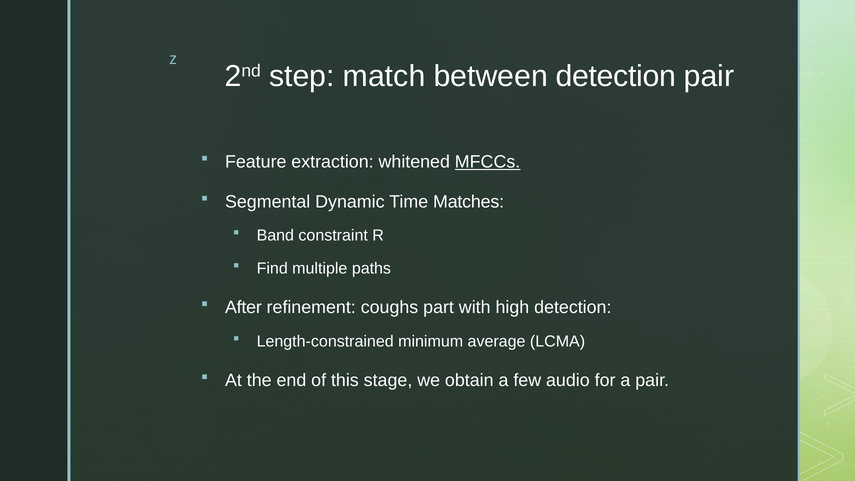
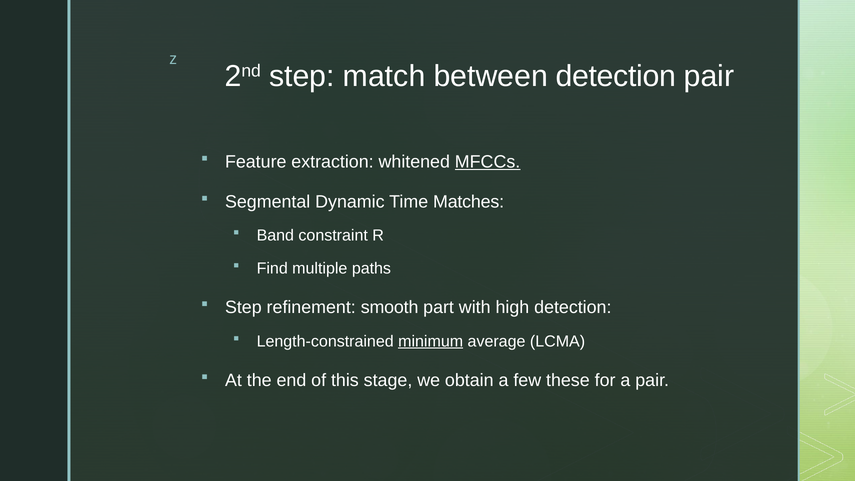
After: After -> Step (243, 307)
coughs: coughs -> smooth (390, 307)
minimum underline: none -> present (431, 341)
audio: audio -> these (568, 380)
